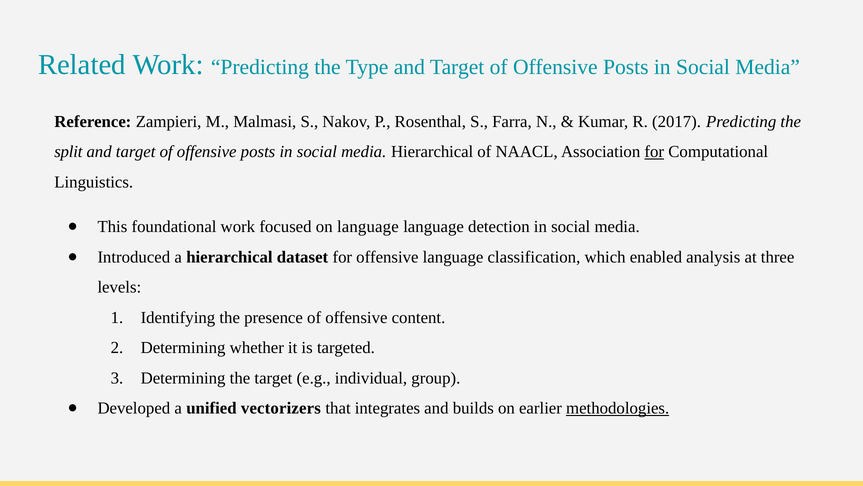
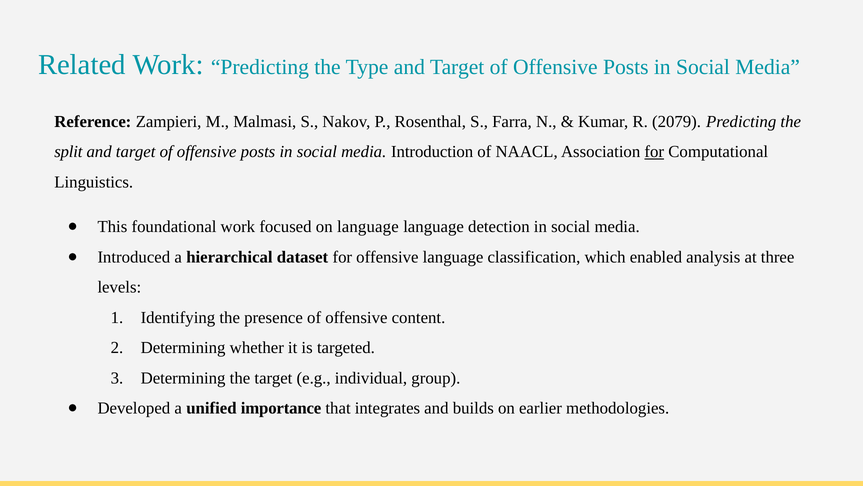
2017: 2017 -> 2079 (677, 122)
media Hierarchical: Hierarchical -> Introduction (432, 152)
vectorizers: vectorizers -> importance (281, 408)
methodologies underline: present -> none (618, 408)
